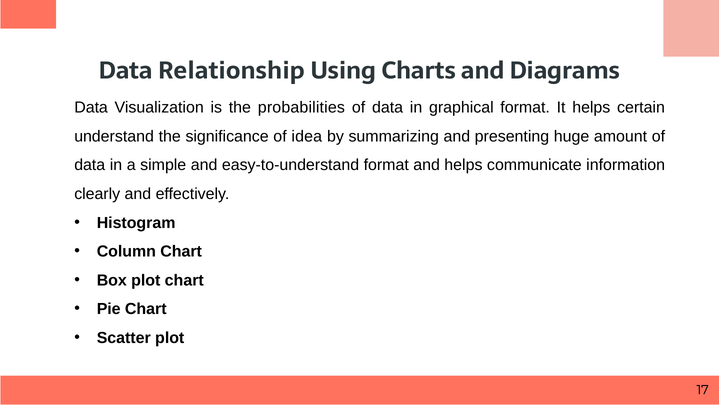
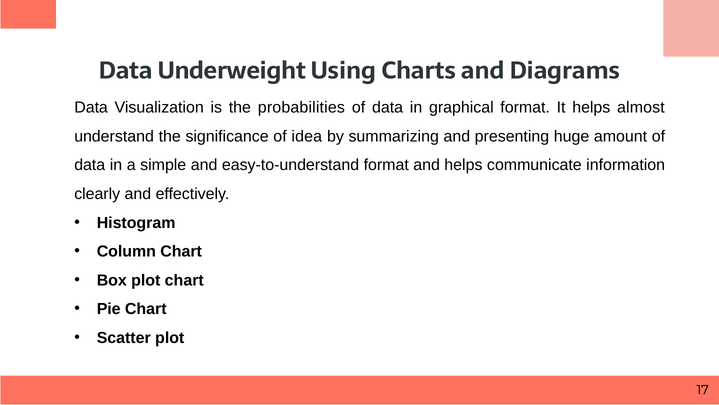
Relationship: Relationship -> Underweight (232, 71)
certain: certain -> almost (641, 108)
